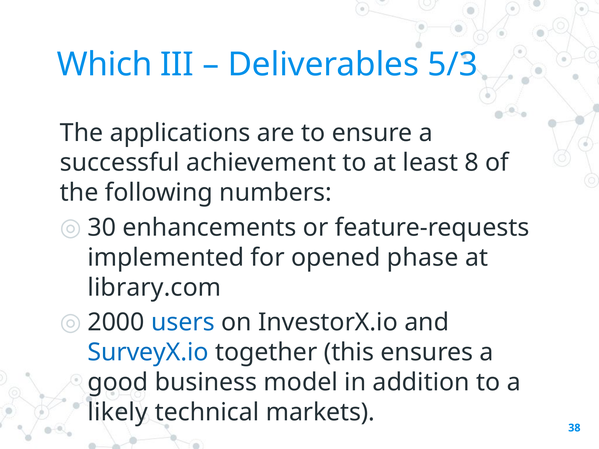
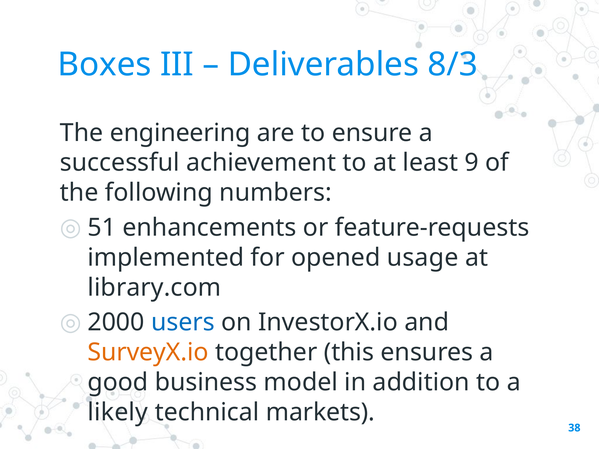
Which: Which -> Boxes (104, 65)
5/3: 5/3 -> 8/3 (453, 65)
applications: applications -> engineering (180, 133)
8: 8 -> 9 (472, 163)
30: 30 -> 51 (102, 228)
phase: phase -> usage (423, 258)
SurveyX.io colour: blue -> orange (148, 353)
